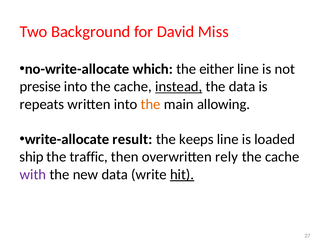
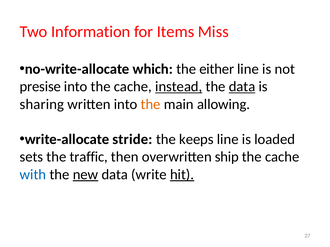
Background: Background -> Information (91, 32)
David: David -> Items (176, 32)
data underline: none -> present (242, 87)
repeats: repeats -> sharing (42, 104)
result: result -> stride (132, 140)
ship: ship -> sets (31, 157)
rely: rely -> ship (227, 157)
with colour: purple -> blue (33, 175)
new underline: none -> present (85, 175)
